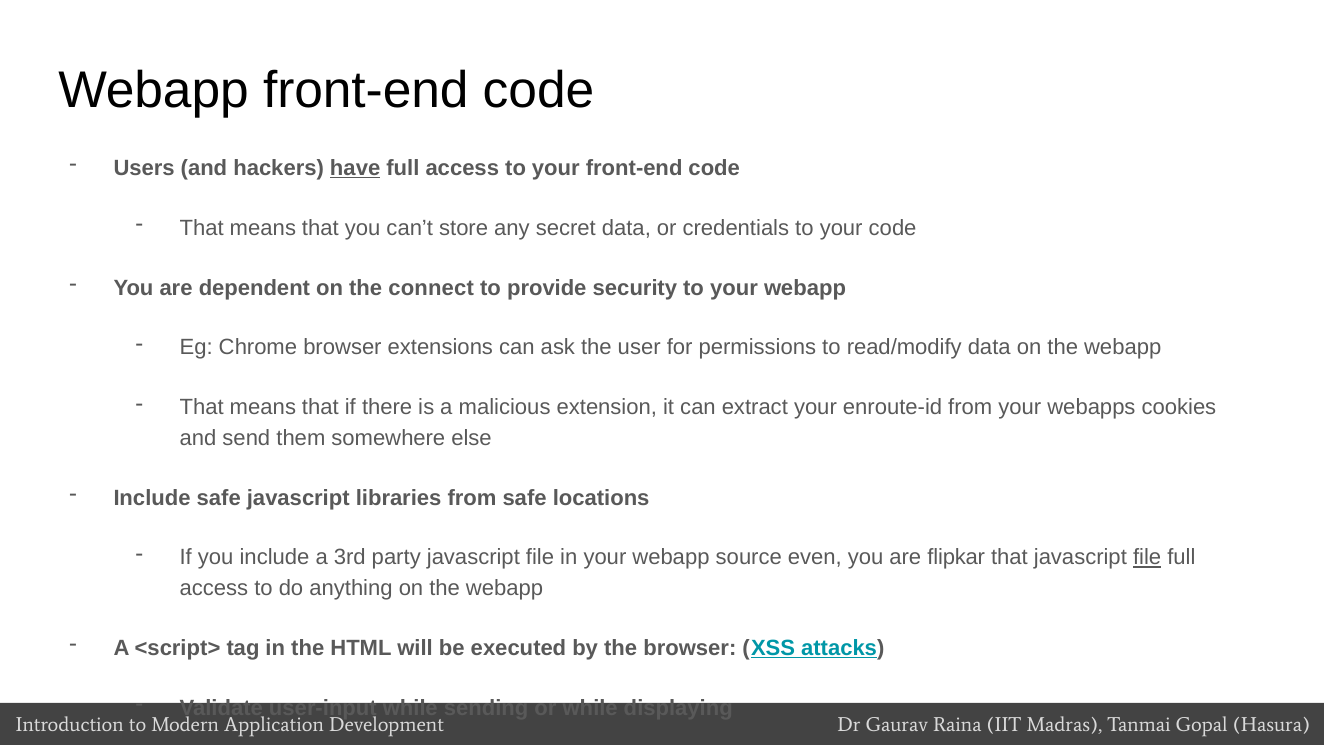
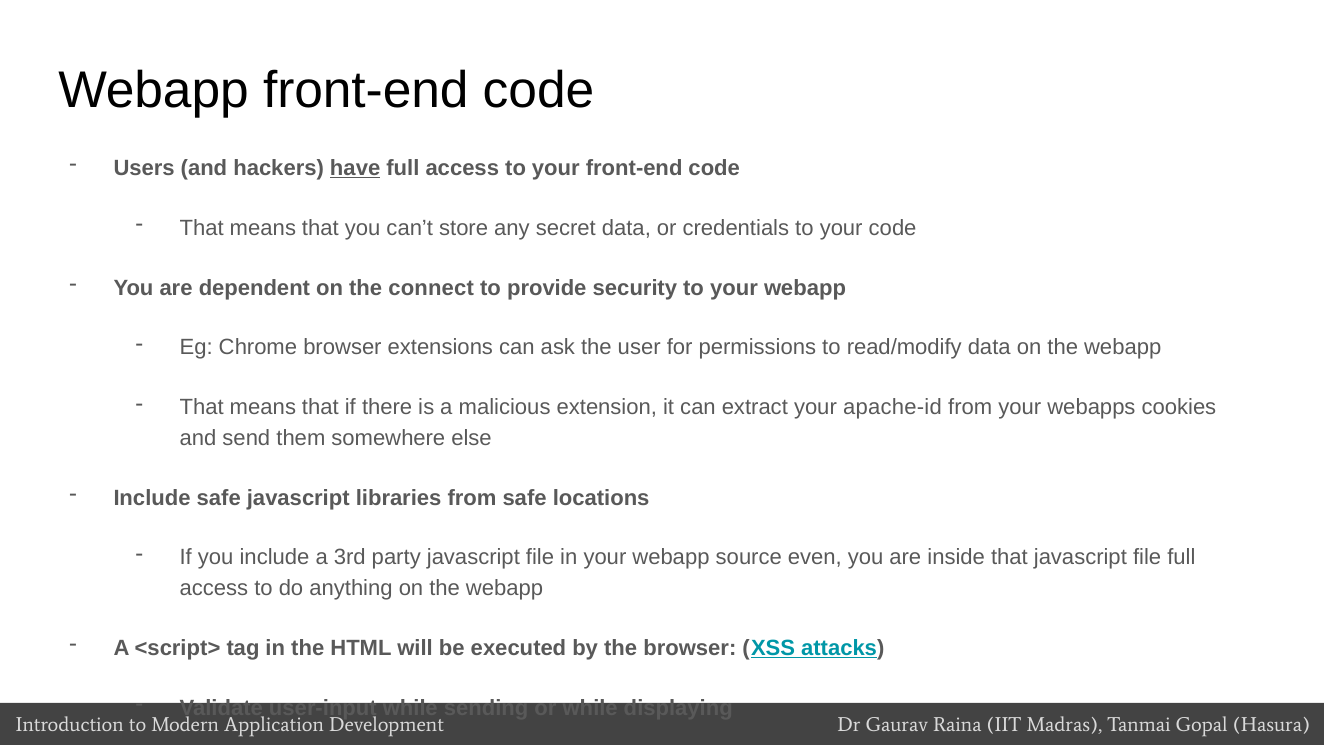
enroute-id: enroute-id -> apache-id (892, 407)
are flipkar: flipkar -> inside (956, 558)
file underline: present -> none (1147, 558)
